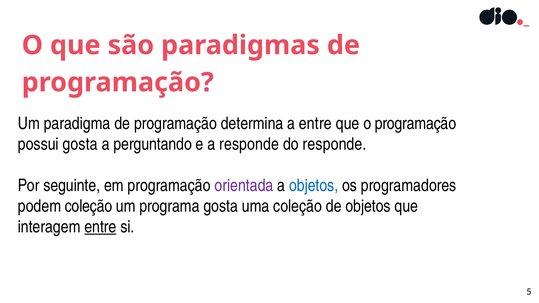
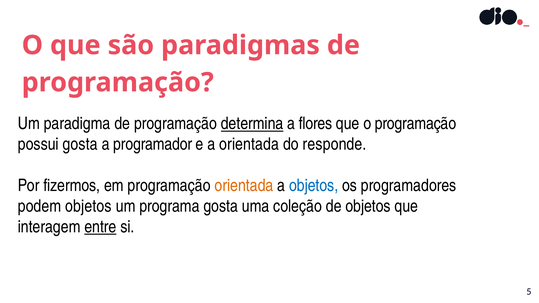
determina underline: none -> present (252, 124)
a entre: entre -> flores (316, 124)
perguntando: perguntando -> programador (153, 144)
a responde: responde -> orientada (249, 144)
seguinte: seguinte -> fizermos (72, 186)
orientada colour: purple -> orange (244, 186)
podem coleção: coleção -> objetos (88, 206)
